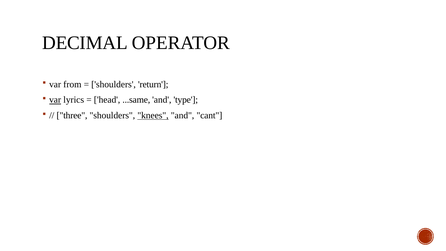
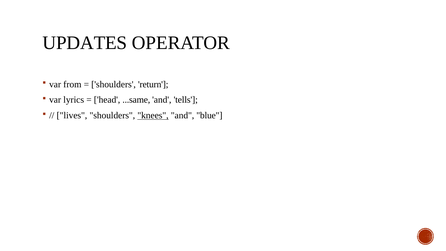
DECIMAL: DECIMAL -> UPDATES (85, 43)
var underline: present -> none (55, 100)
type: type -> tells (186, 100)
three: three -> lives (72, 115)
cant: cant -> blue (209, 115)
